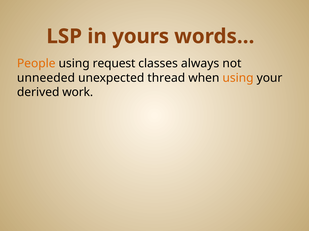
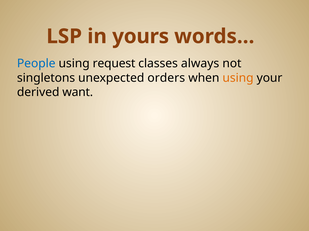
People colour: orange -> blue (36, 64)
unneeded: unneeded -> singletons (46, 78)
thread: thread -> orders (166, 78)
work: work -> want (78, 93)
